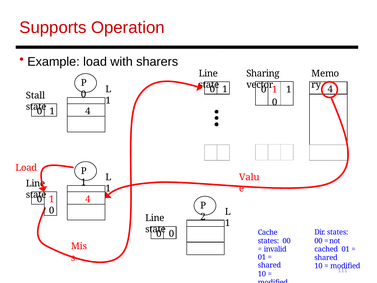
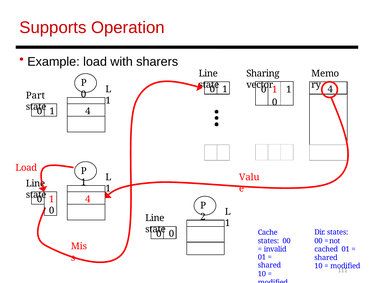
Stall: Stall -> Part (35, 95)
